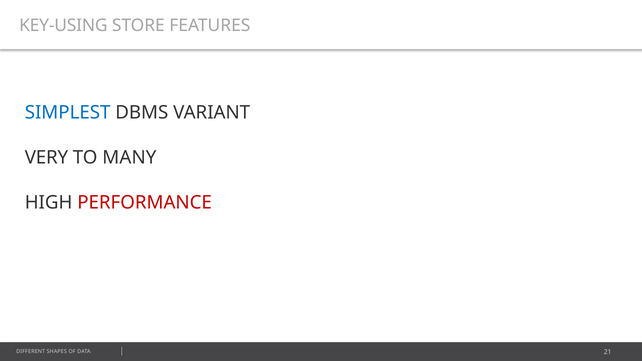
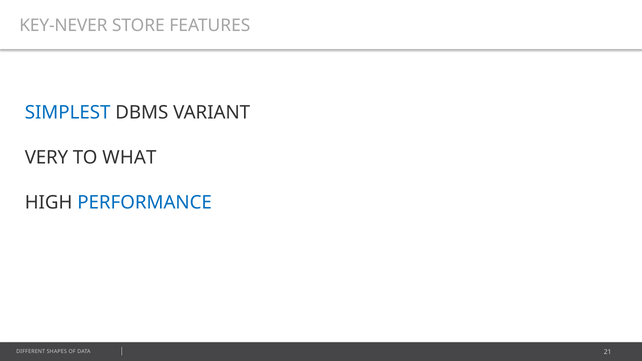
KEY-USING: KEY-USING -> KEY-NEVER (63, 26)
MANY: MANY -> WHAT (129, 158)
PERFORMANCE colour: red -> blue (145, 203)
